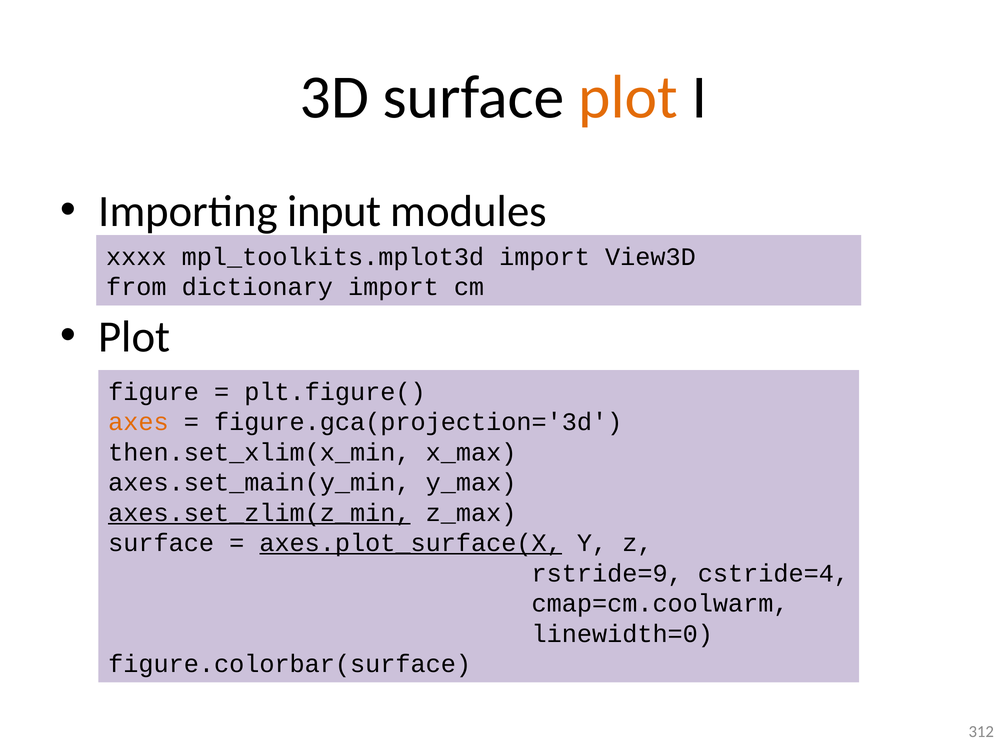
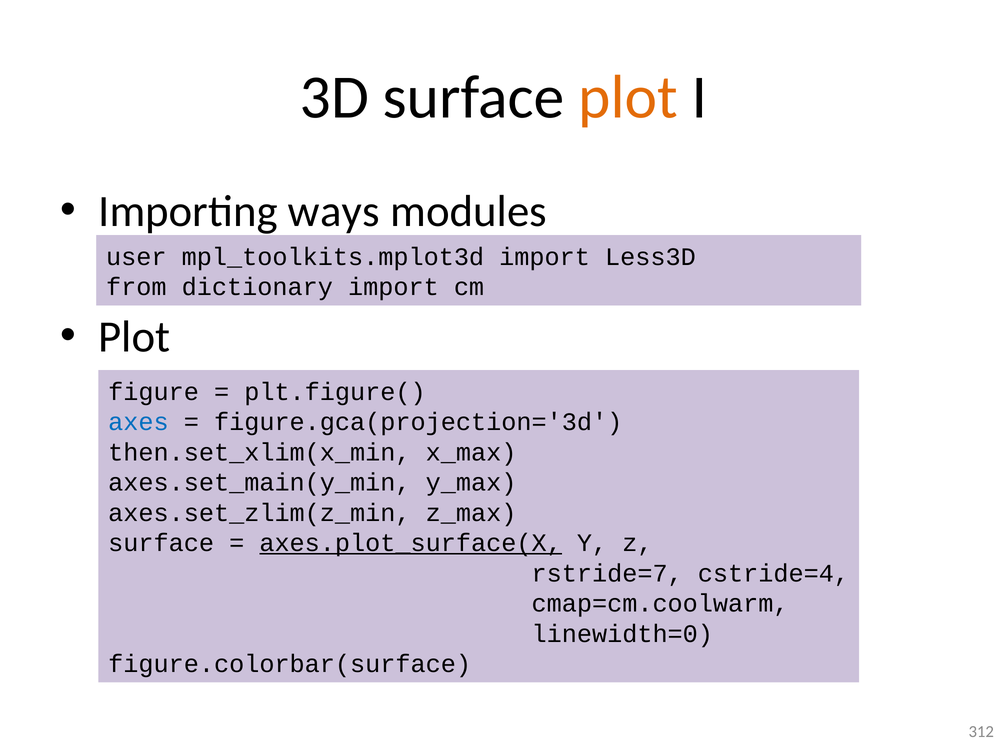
input: input -> ways (334, 211)
xxxx: xxxx -> user (136, 257)
View3D: View3D -> Less3D (650, 257)
axes colour: orange -> blue (138, 422)
axes.set_zlim(z_min underline: present -> none (259, 513)
rstride=9: rstride=9 -> rstride=7 (607, 573)
